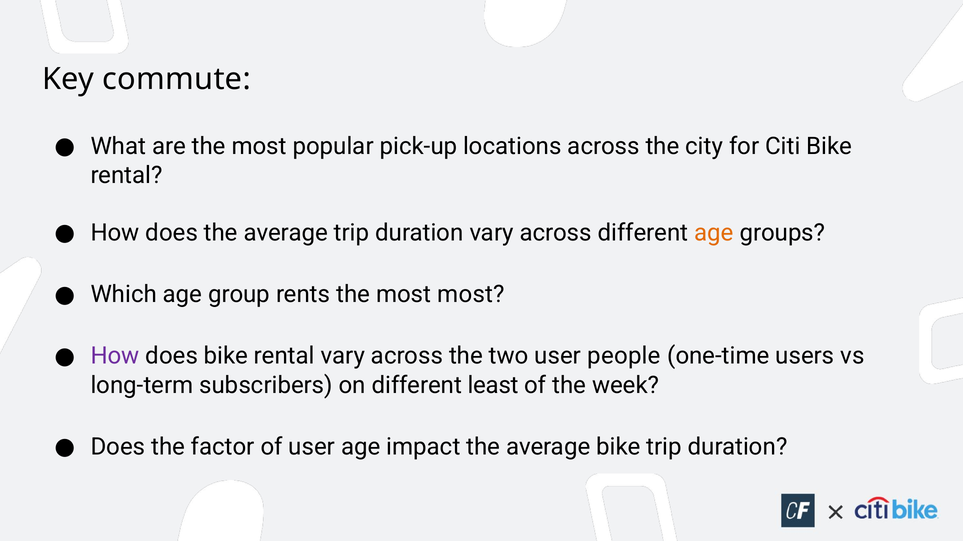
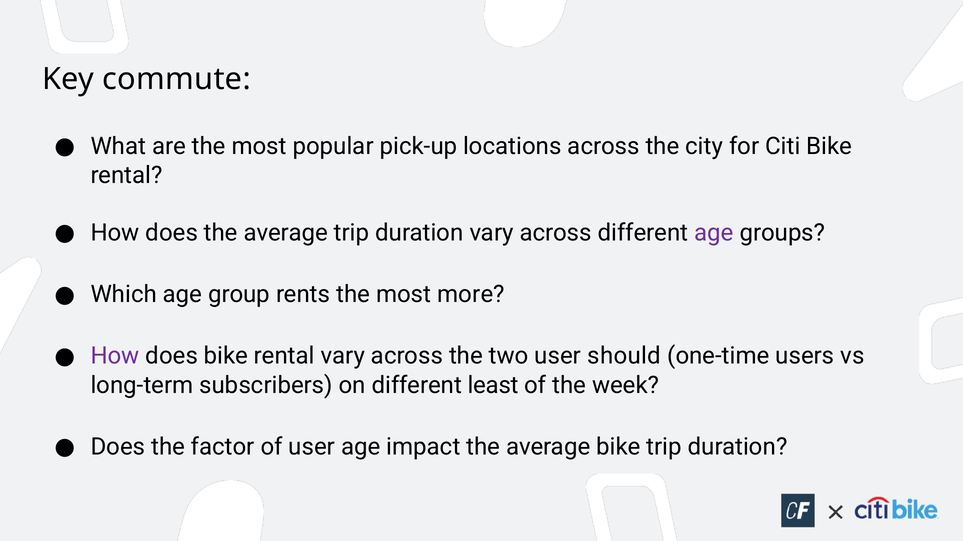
age colour: orange -> purple (714, 233)
most most: most -> more (471, 295)
people: people -> should (624, 356)
